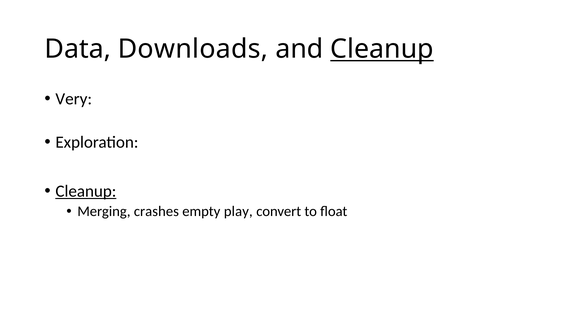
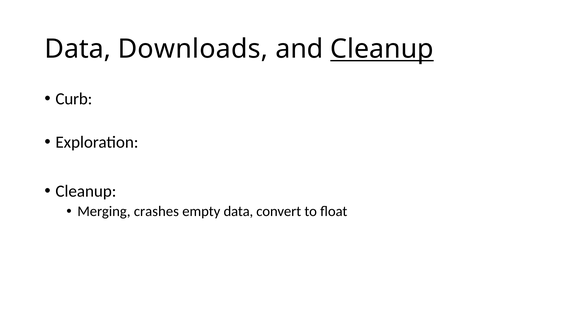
Very: Very -> Curb (74, 99)
Cleanup underline: present -> none (86, 191)
empty play: play -> data (238, 211)
